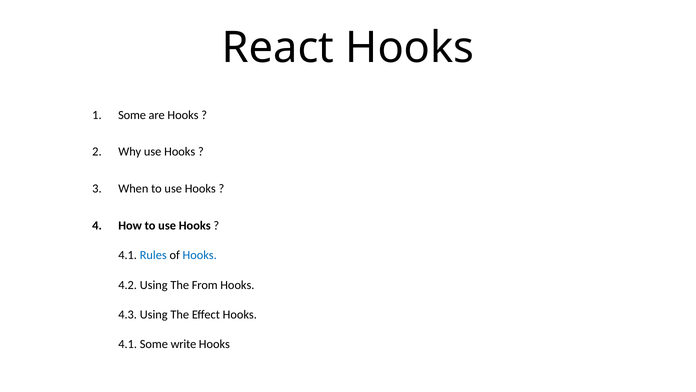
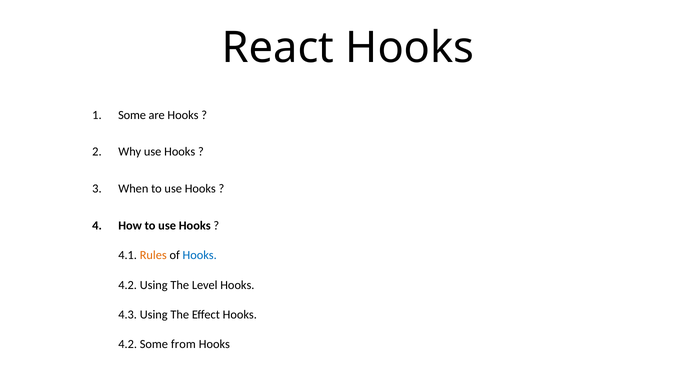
Rules colour: blue -> orange (153, 255)
From: From -> Level (205, 285)
4.1: 4.1 -> 4.2 (128, 344)
write: write -> from (183, 344)
